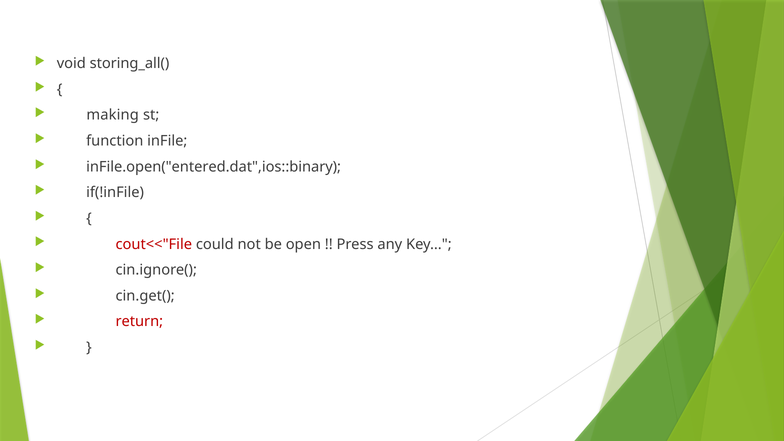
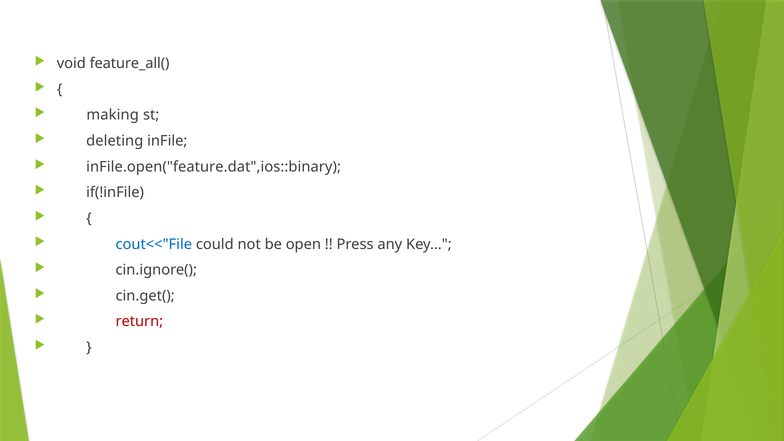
storing_all(: storing_all( -> feature_all( (130, 64)
function: function -> deleting (115, 141)
inFile.open("entered.dat",ios::binary: inFile.open("entered.dat",ios::binary -> inFile.open("feature.dat",ios::binary (214, 167)
cout<<"File colour: red -> blue (154, 244)
